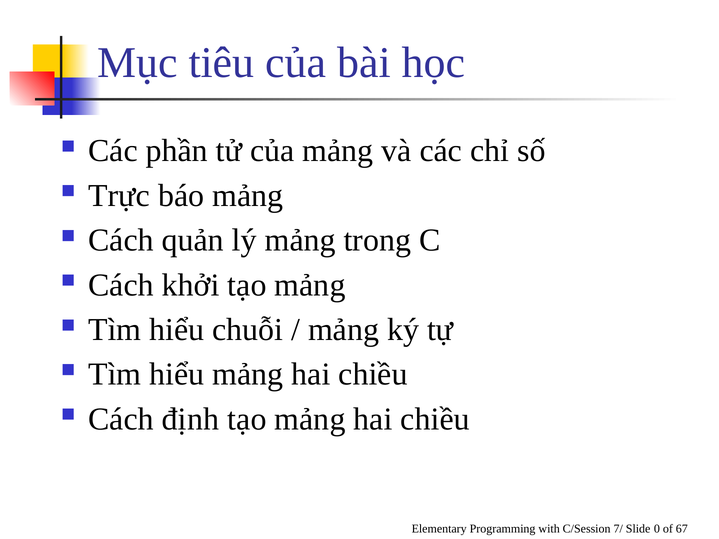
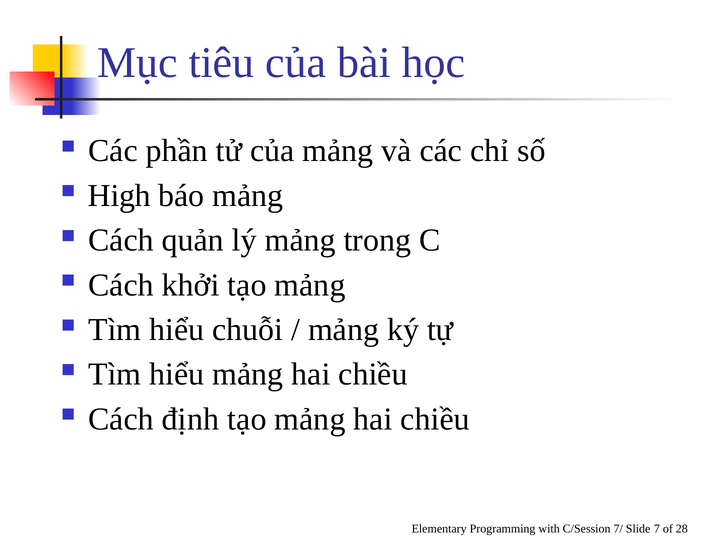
Trực: Trực -> High (119, 196)
0: 0 -> 7 (657, 529)
67: 67 -> 28 (682, 529)
